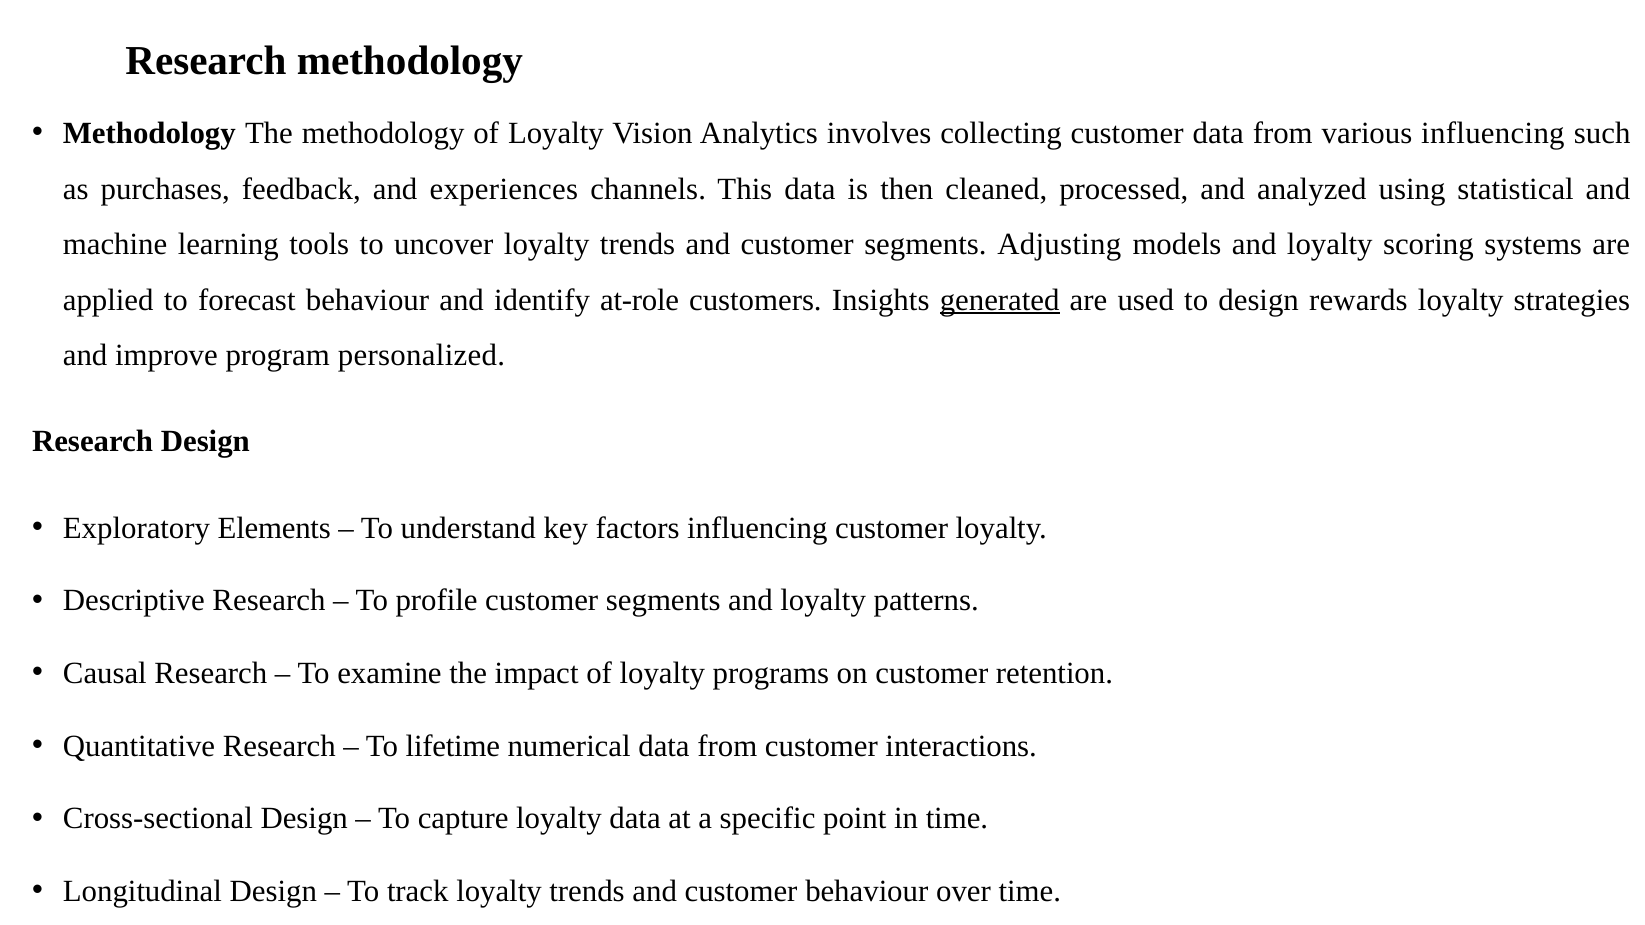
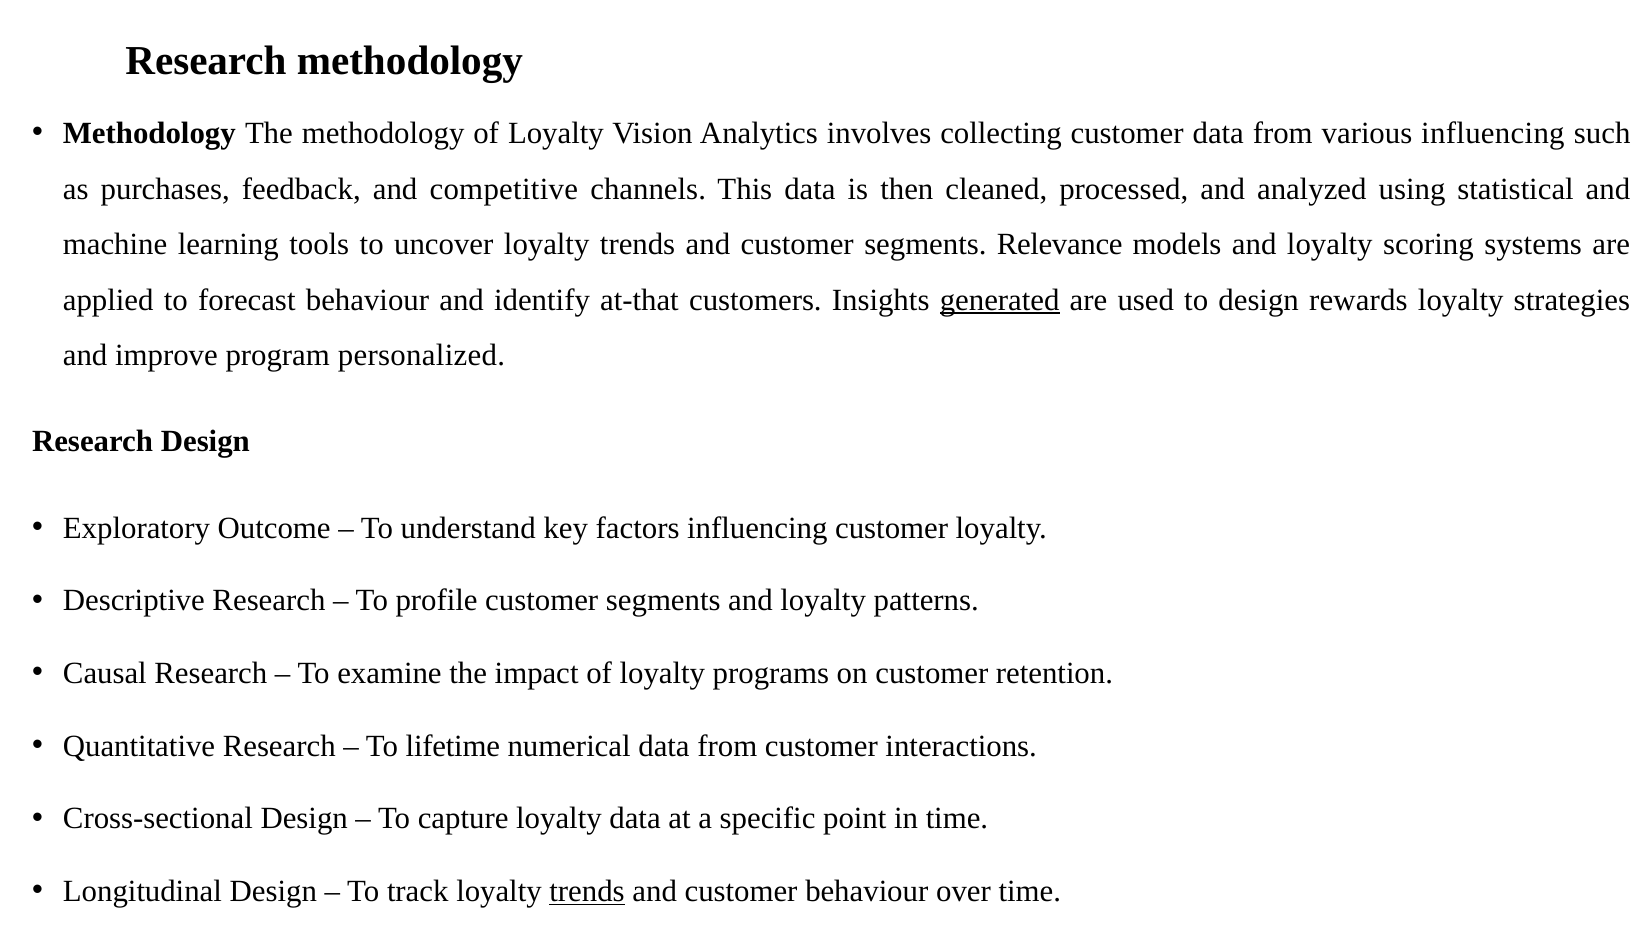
experiences: experiences -> competitive (504, 189)
Adjusting: Adjusting -> Relevance (1060, 244)
at-role: at-role -> at-that (639, 300)
Elements: Elements -> Outcome (274, 528)
trends underline: none -> present (587, 892)
